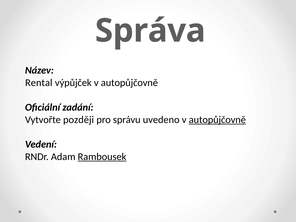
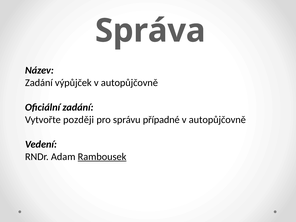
Rental: Rental -> Zadání (39, 83)
uvedeno: uvedeno -> případné (161, 120)
autopůjčovně underline: present -> none (217, 120)
